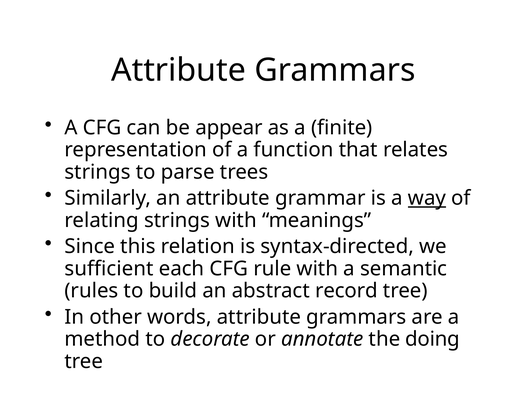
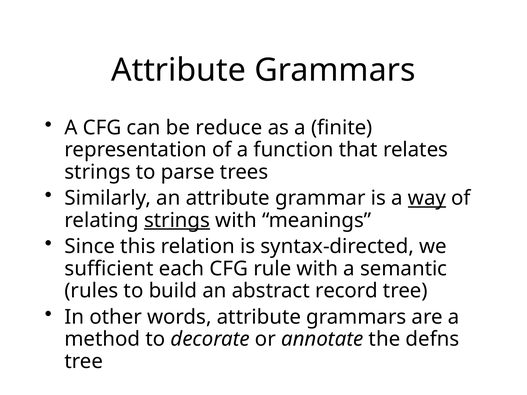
appear: appear -> reduce (229, 128)
strings underline: none -> present (177, 220)
doing: doing -> defns (432, 339)
